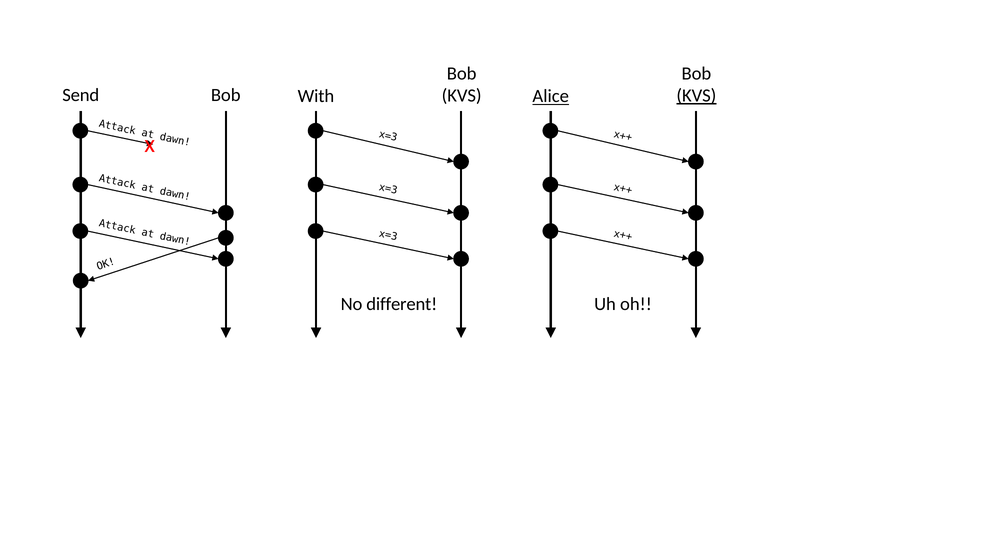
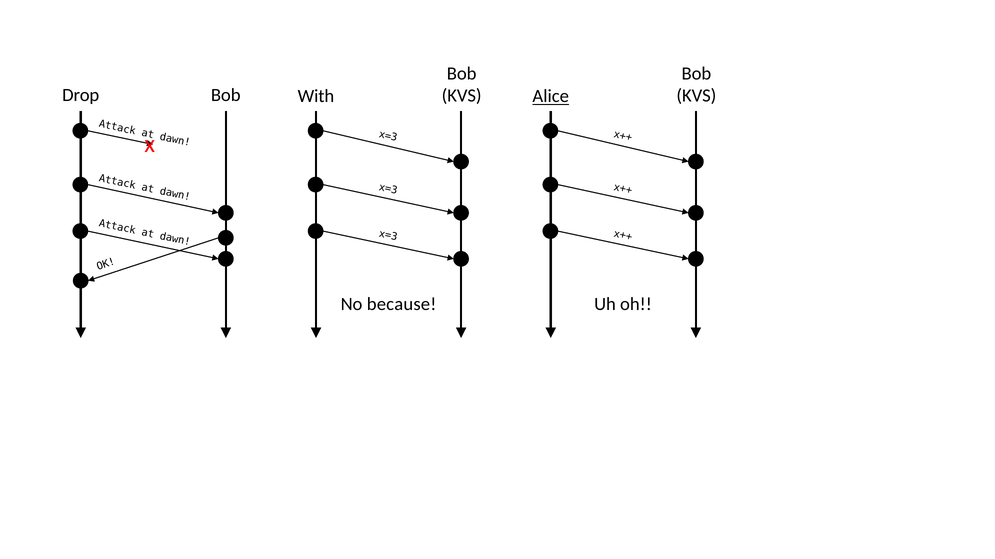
Send: Send -> Drop (81, 95)
KVS underline: present -> none (696, 96)
different: different -> because (402, 305)
